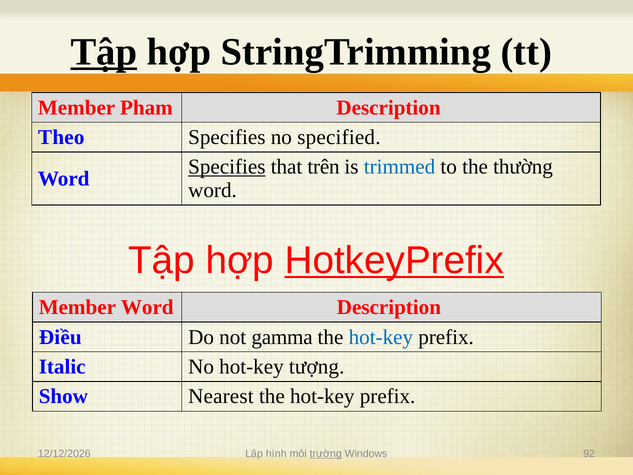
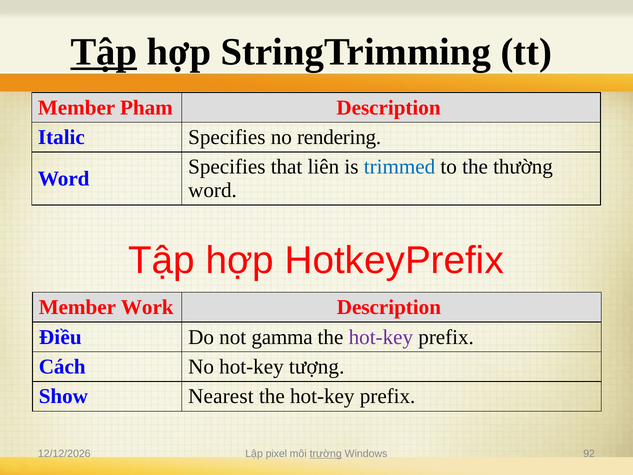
Theo: Theo -> Italic (61, 137)
specified: specified -> rendering (339, 137)
Specifies underline: present -> none (227, 167)
trên: trên -> liên (323, 167)
HotkeyPrefix underline: present -> none (394, 260)
Member Word: Word -> Work (147, 307)
hot-key colour: blue -> purple (381, 337)
Italic: Italic -> Cách (62, 367)
hình: hình -> pixel (276, 453)
